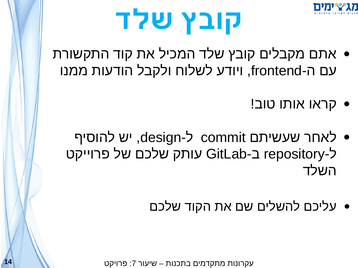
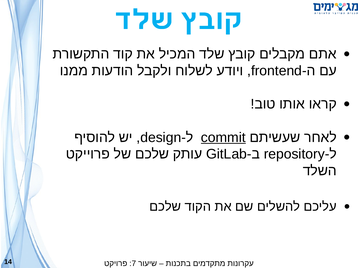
commit underline: none -> present (223, 138)
